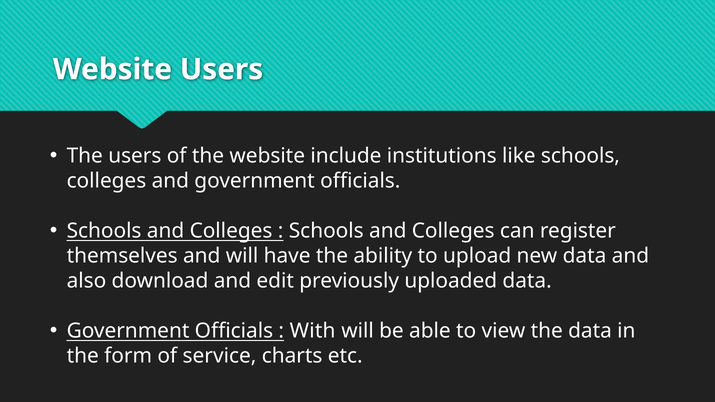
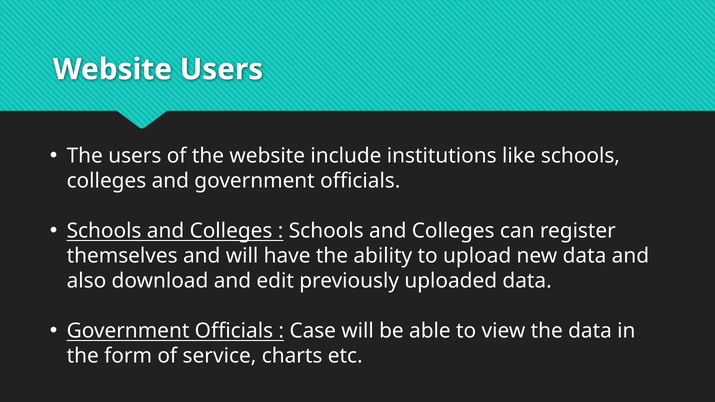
With: With -> Case (313, 331)
